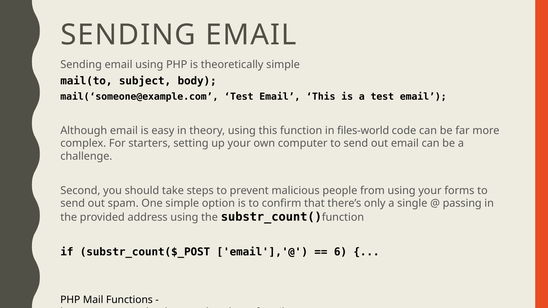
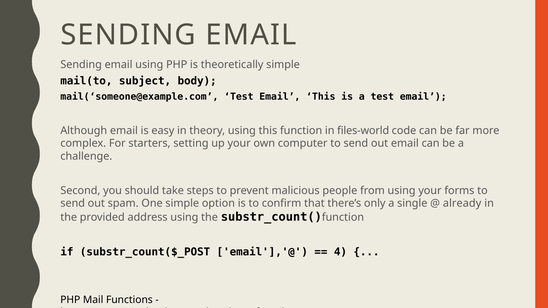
passing: passing -> already (462, 204)
6: 6 -> 4 (340, 252)
